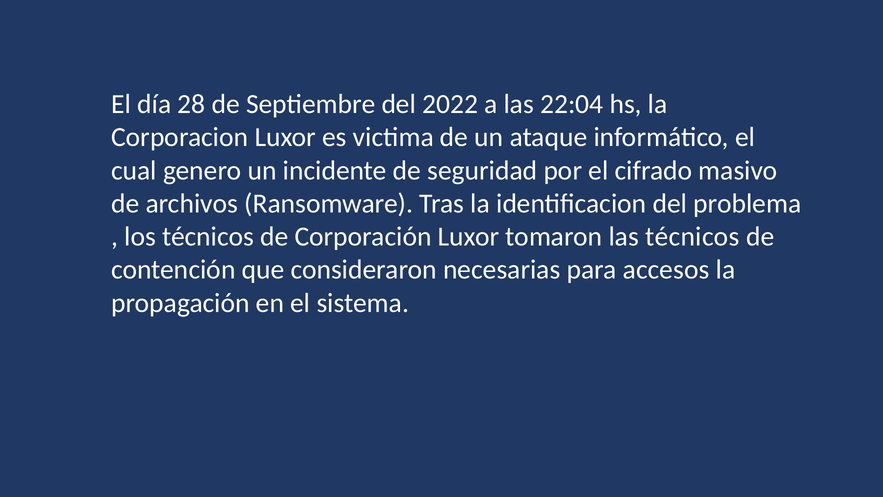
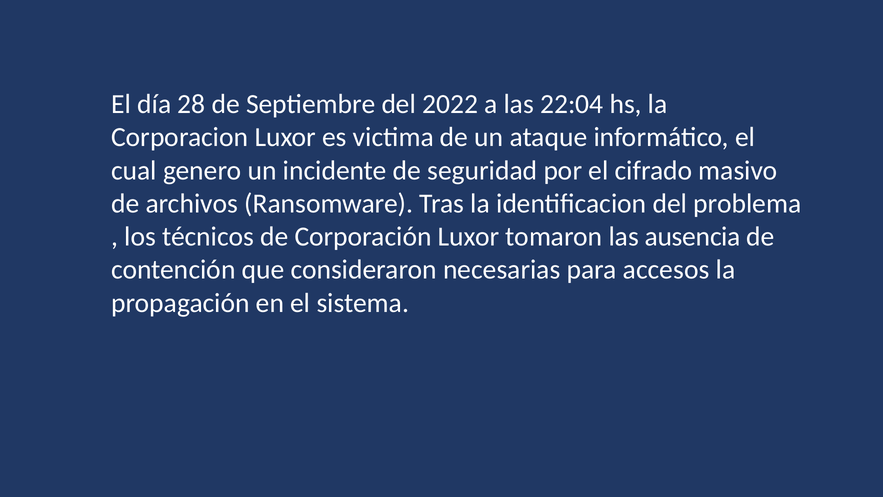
las técnicos: técnicos -> ausencia (693, 237)
